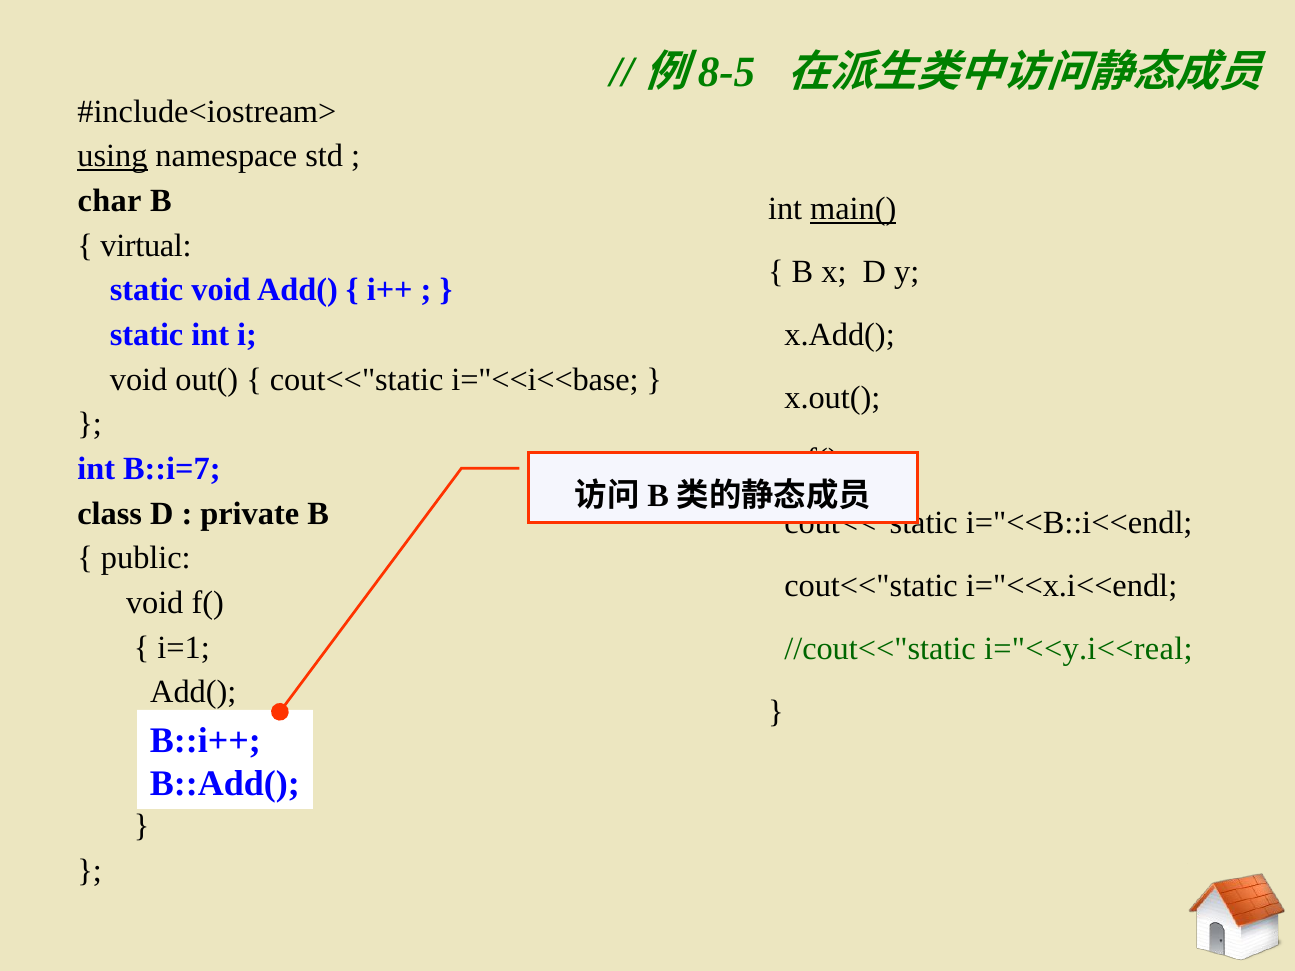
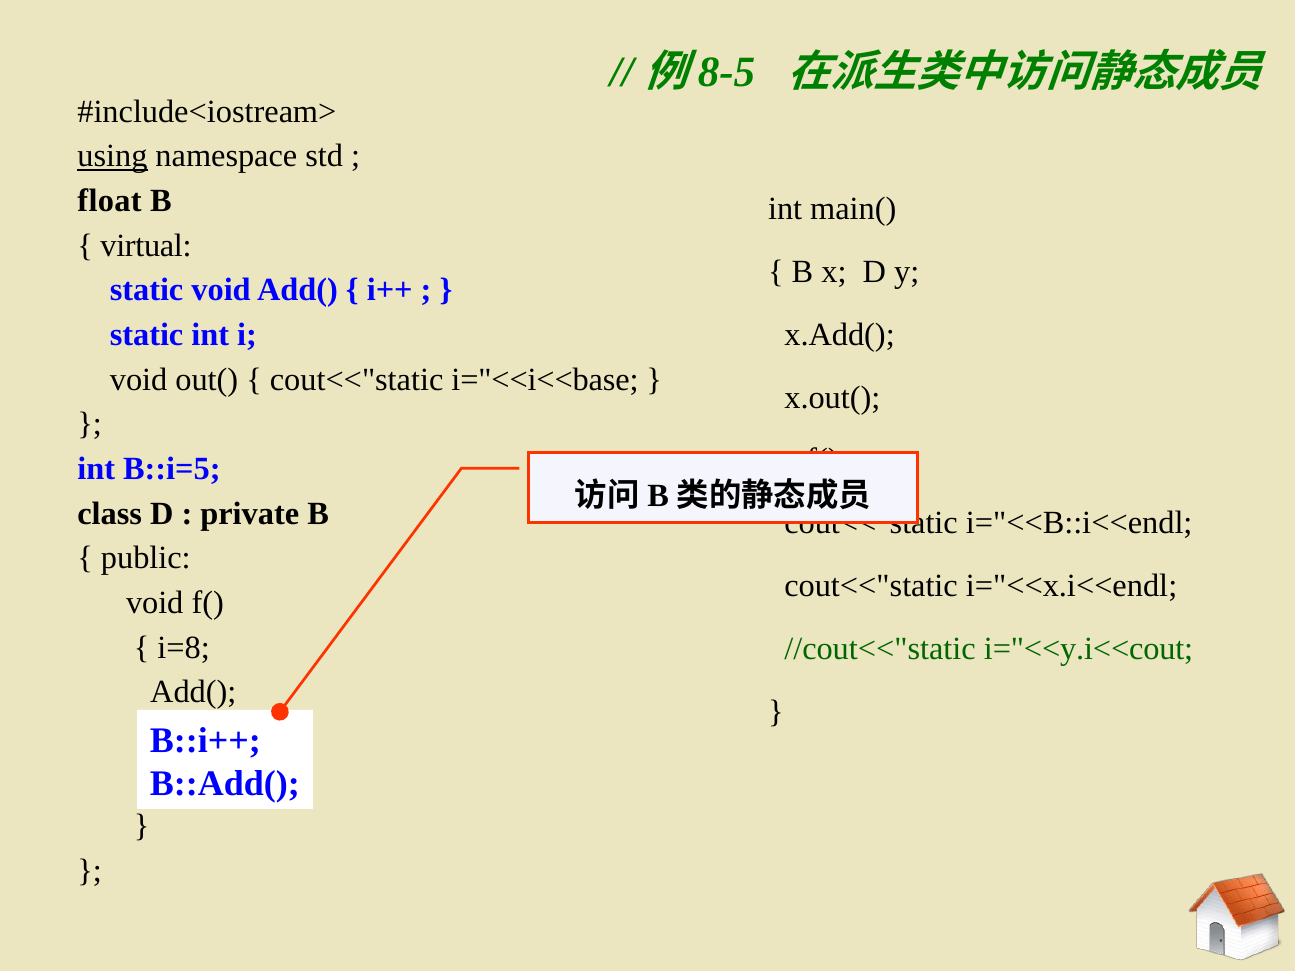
char: char -> float (110, 201)
main( underline: present -> none (853, 209)
B::i=7: B::i=7 -> B::i=5 (172, 469)
i=1: i=1 -> i=8 (184, 648)
i="<<y.i<<real: i="<<y.i<<real -> i="<<y.i<<cout (1089, 649)
